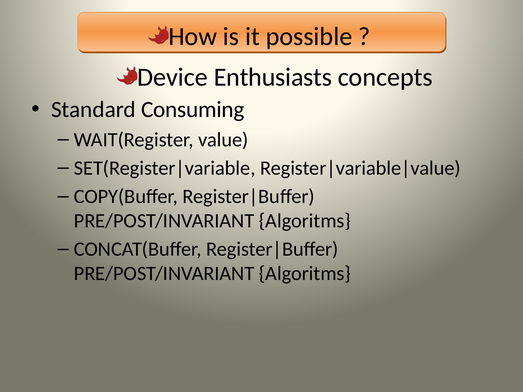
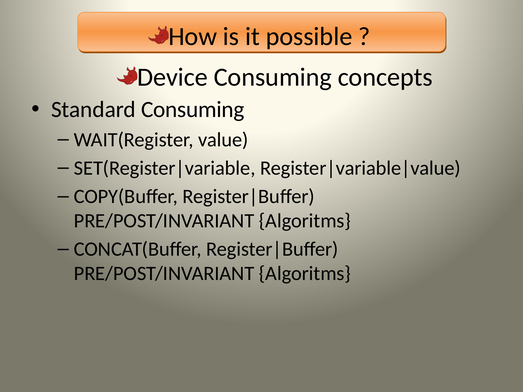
Device Enthusiasts: Enthusiasts -> Consuming (273, 77)
